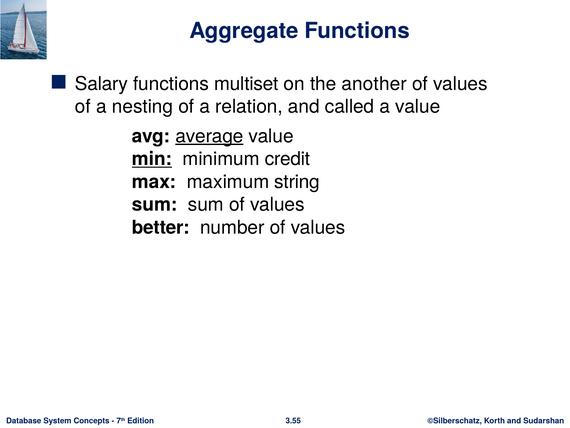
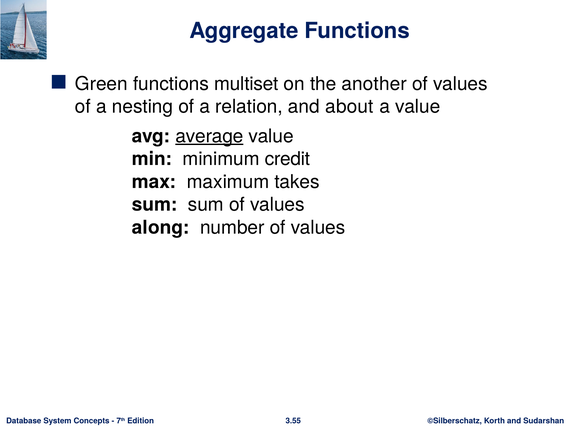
Salary: Salary -> Green (101, 84)
called: called -> about (349, 107)
min underline: present -> none (152, 159)
string: string -> takes (297, 182)
better: better -> along (161, 227)
